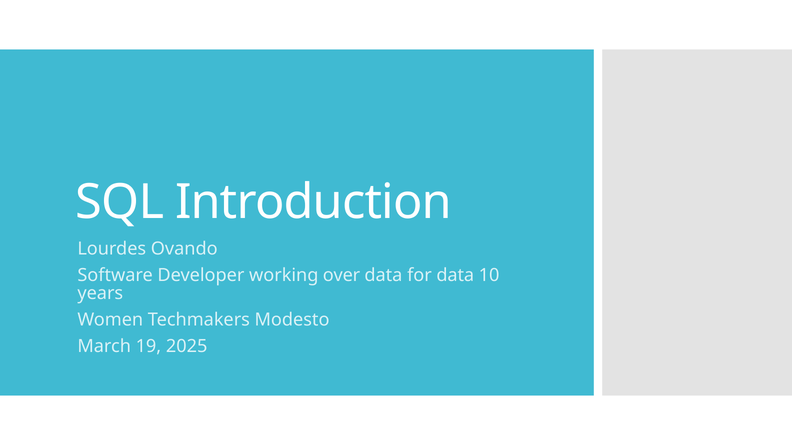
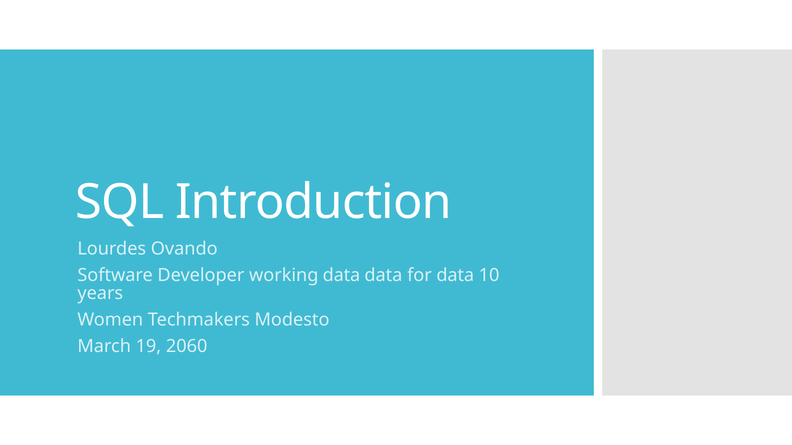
working over: over -> data (341, 276)
2025: 2025 -> 2060 (187, 346)
